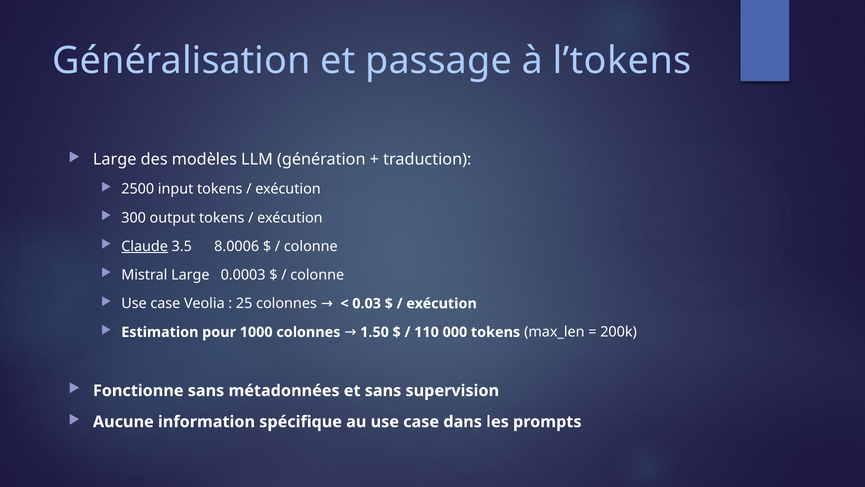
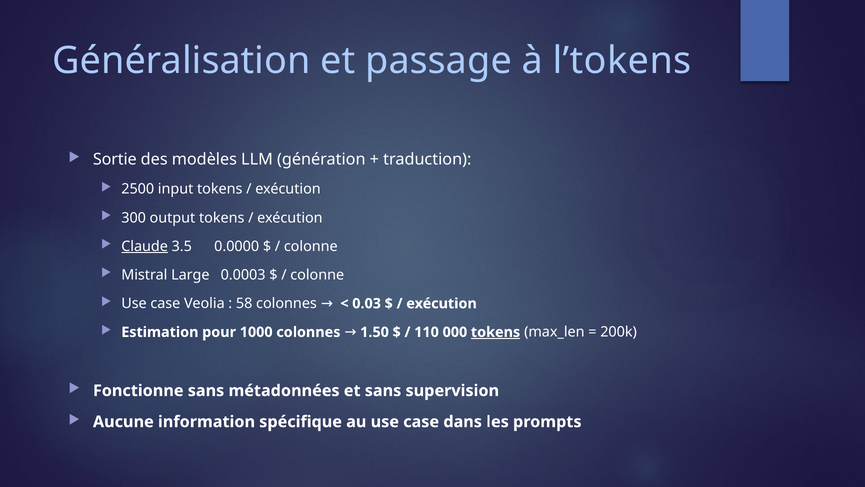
Large: Large -> Sortie (115, 159)
8.0006: 8.0006 -> 0.0000 (237, 246)
25: 25 -> 58 (244, 303)
tokens underline: none -> present (496, 332)
